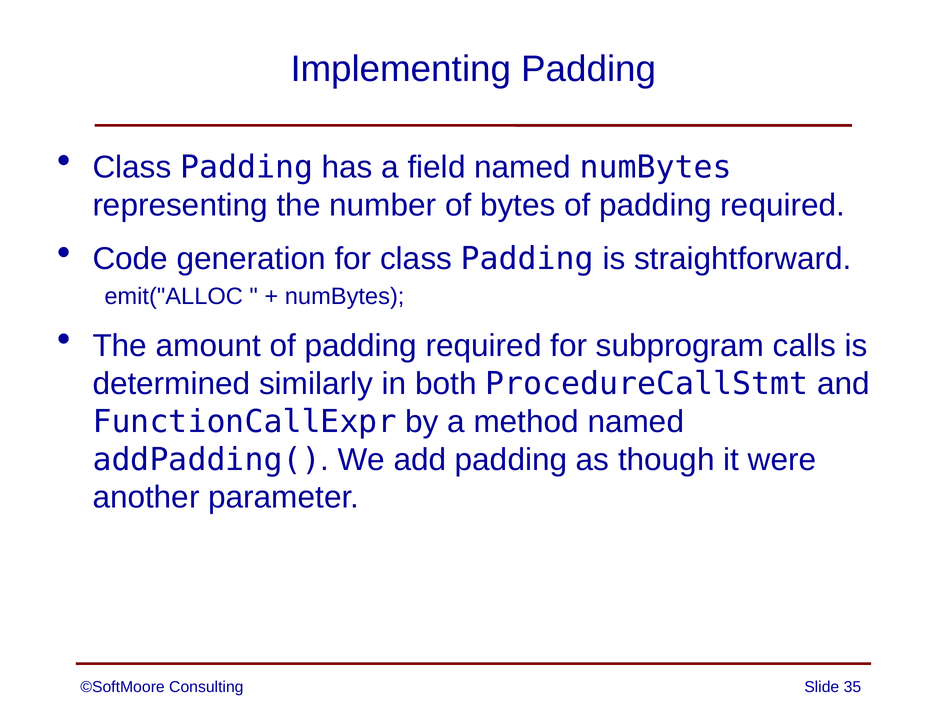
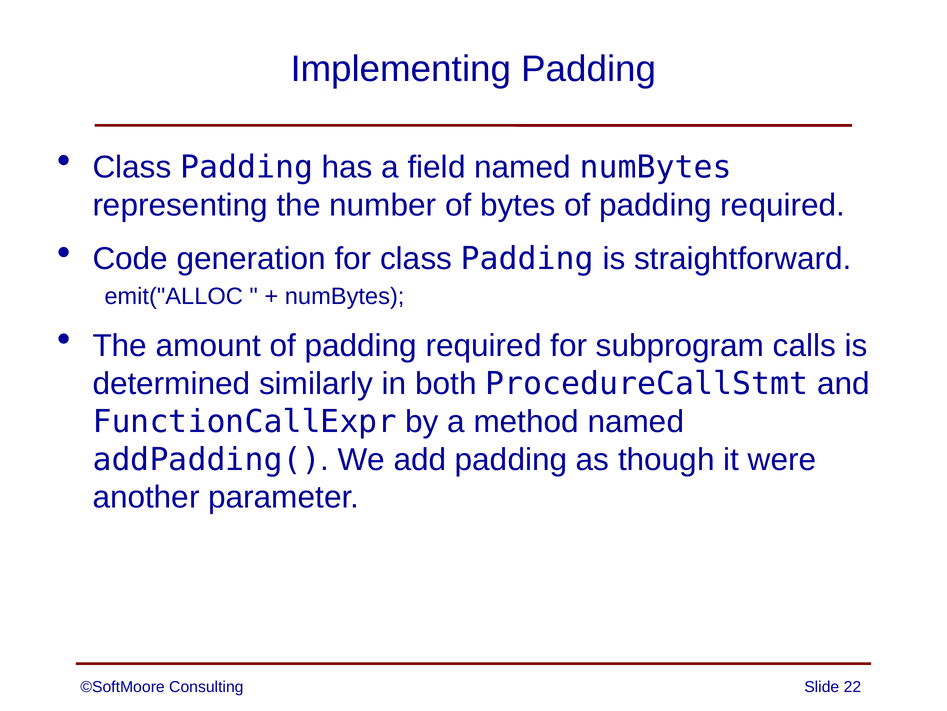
35: 35 -> 22 (852, 686)
